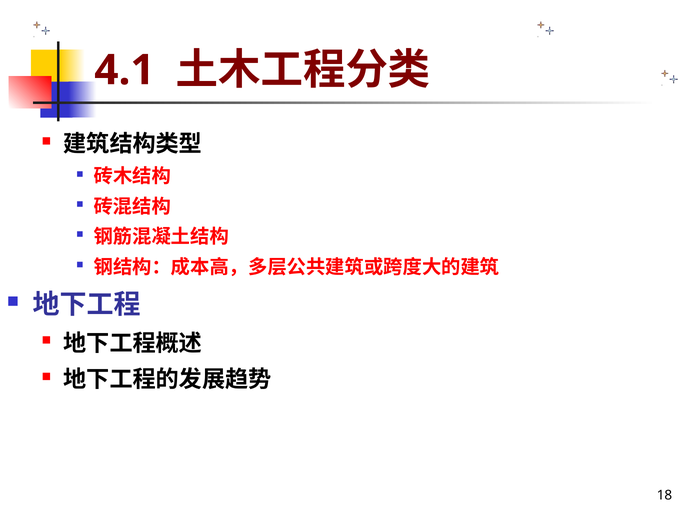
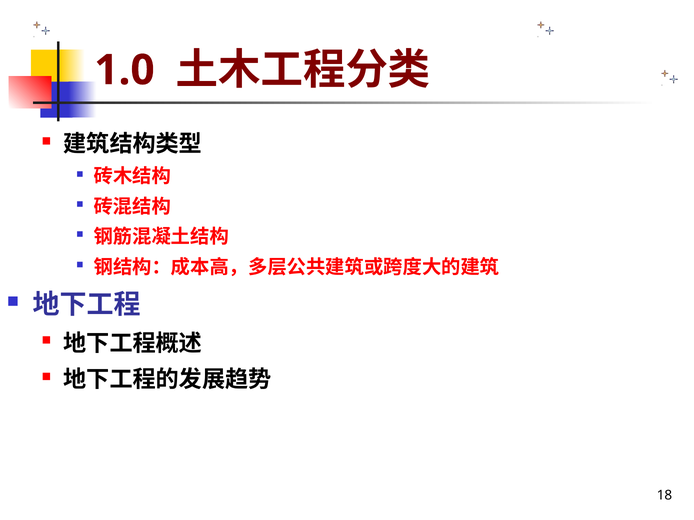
4.1: 4.1 -> 1.0 (124, 70)
